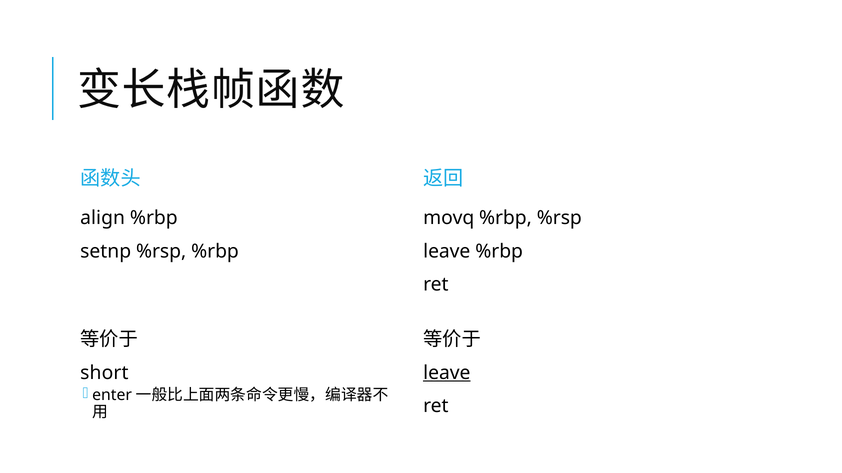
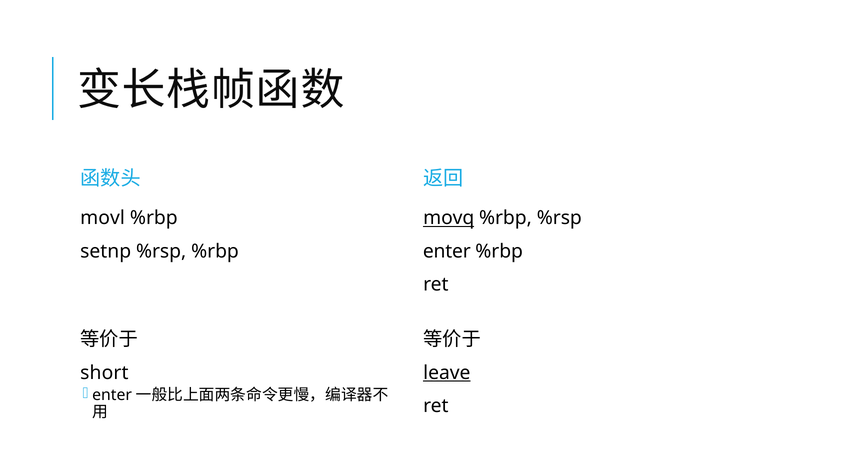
align: align -> movl (103, 218)
movq underline: none -> present (449, 218)
leave: leave -> enter (447, 252)
